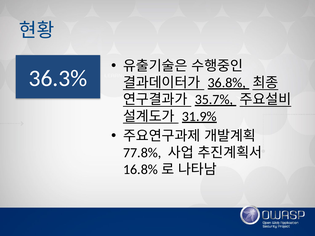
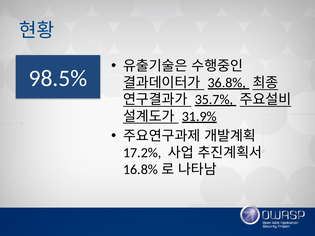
36.3%: 36.3% -> 98.5% (58, 78)
77.8%: 77.8% -> 17.2% (142, 153)
